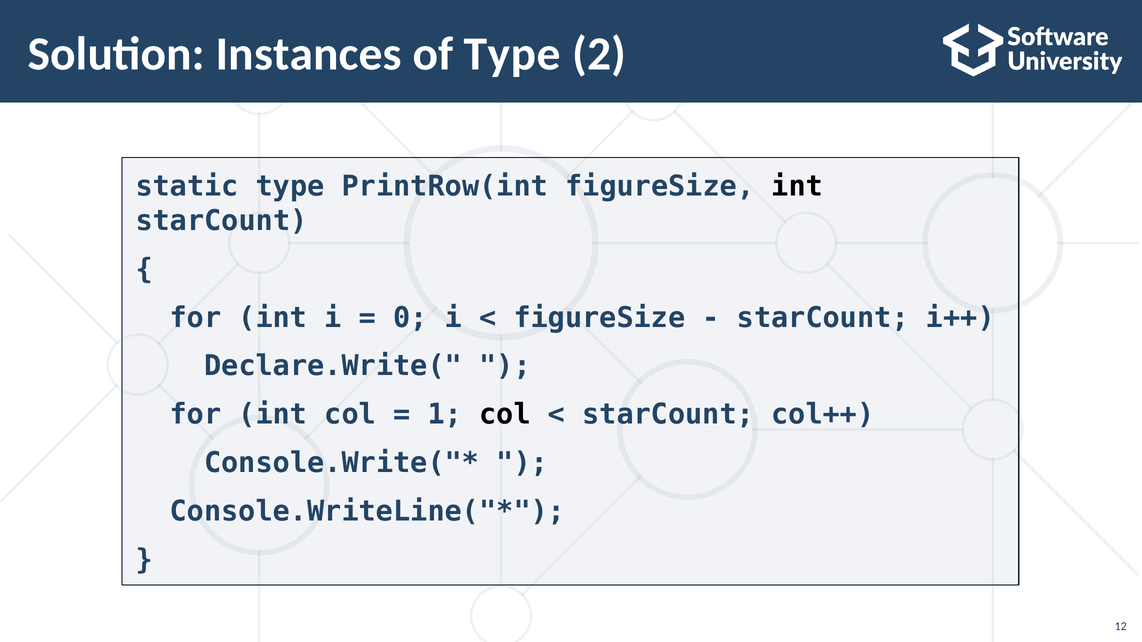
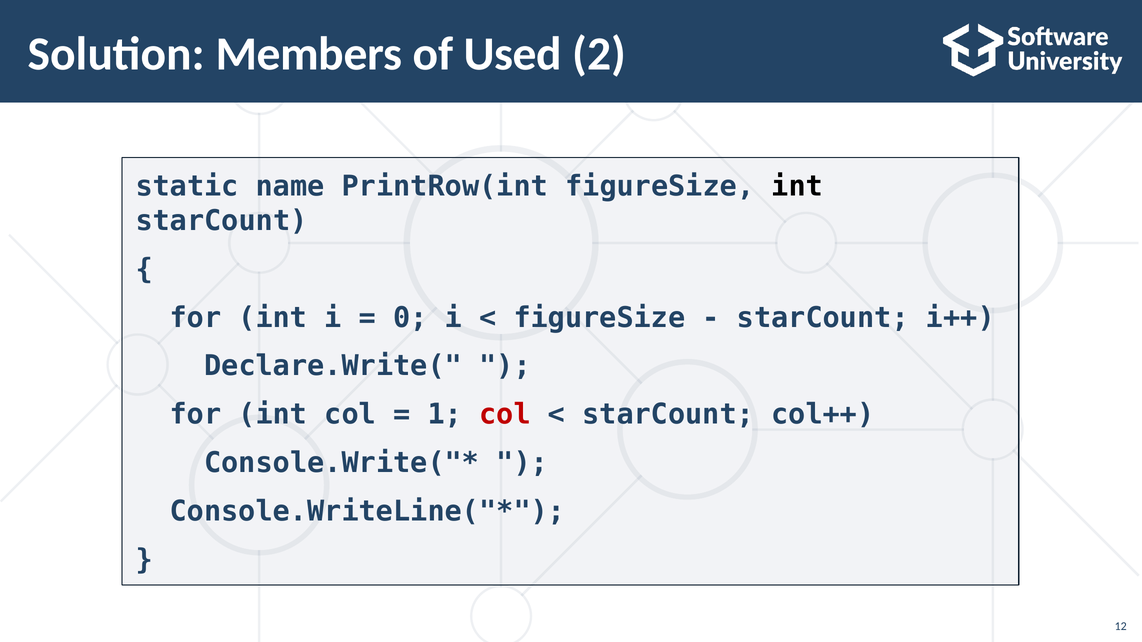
Instances: Instances -> Members (309, 54)
of Type: Type -> Used (513, 54)
static type: type -> name (290, 187)
col colour: black -> red (505, 415)
